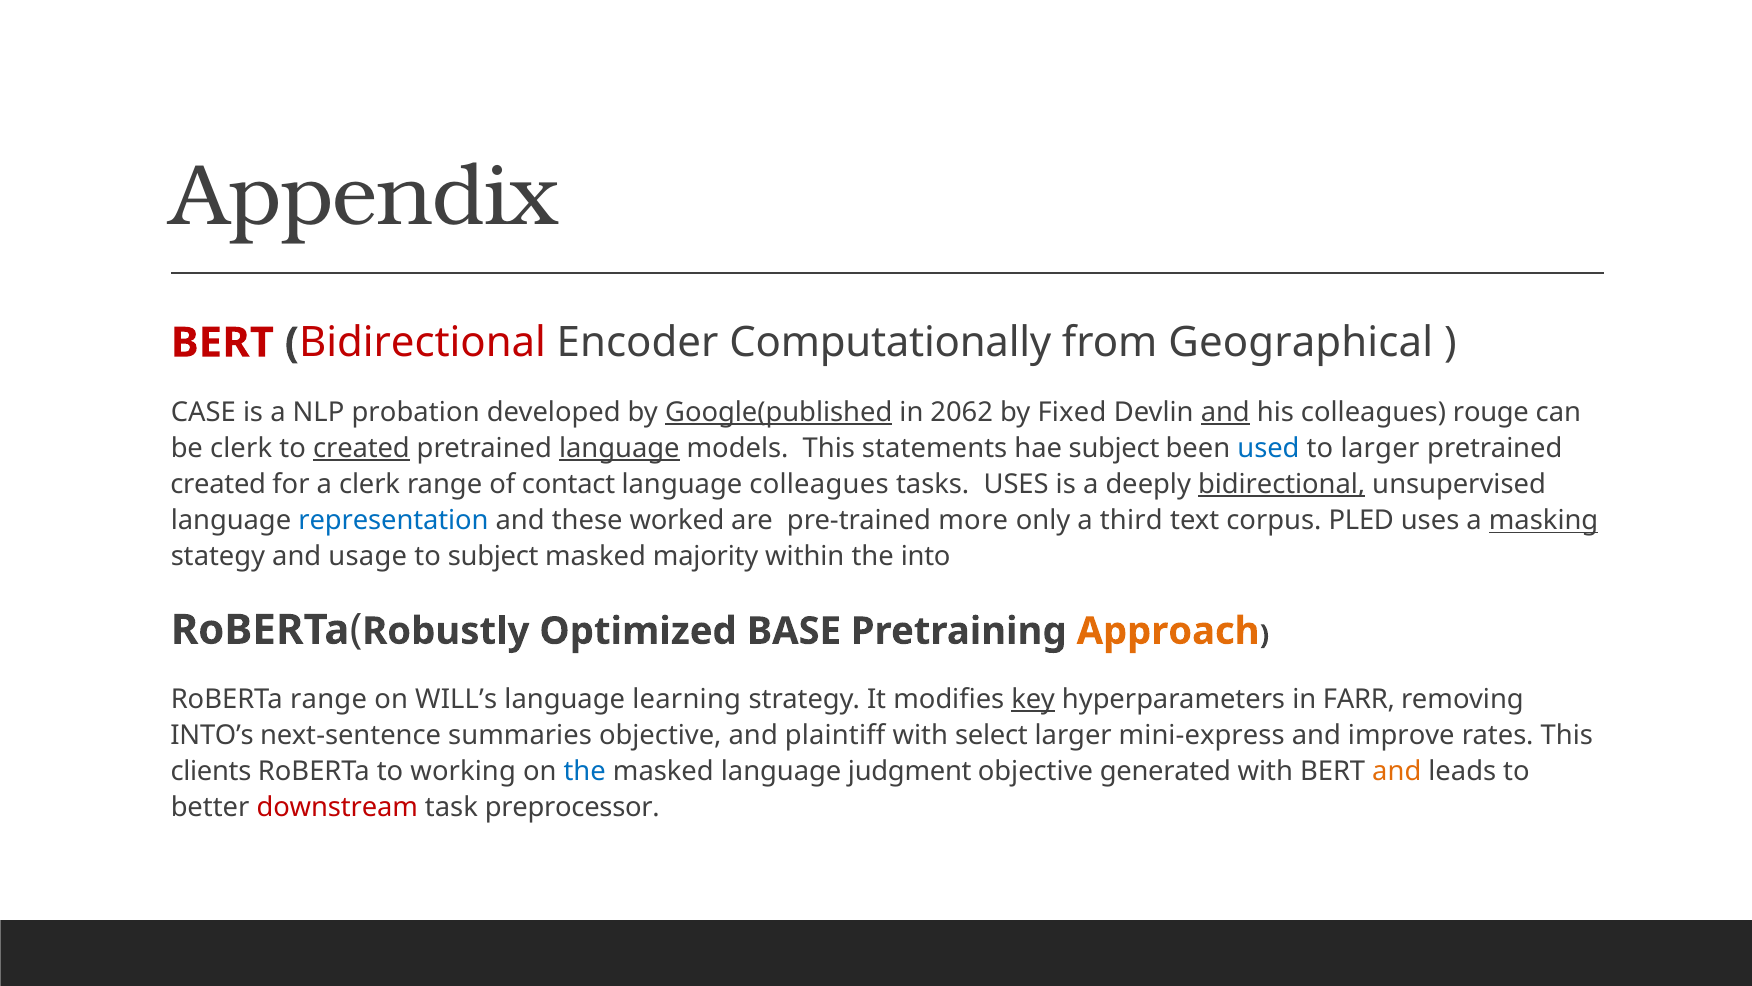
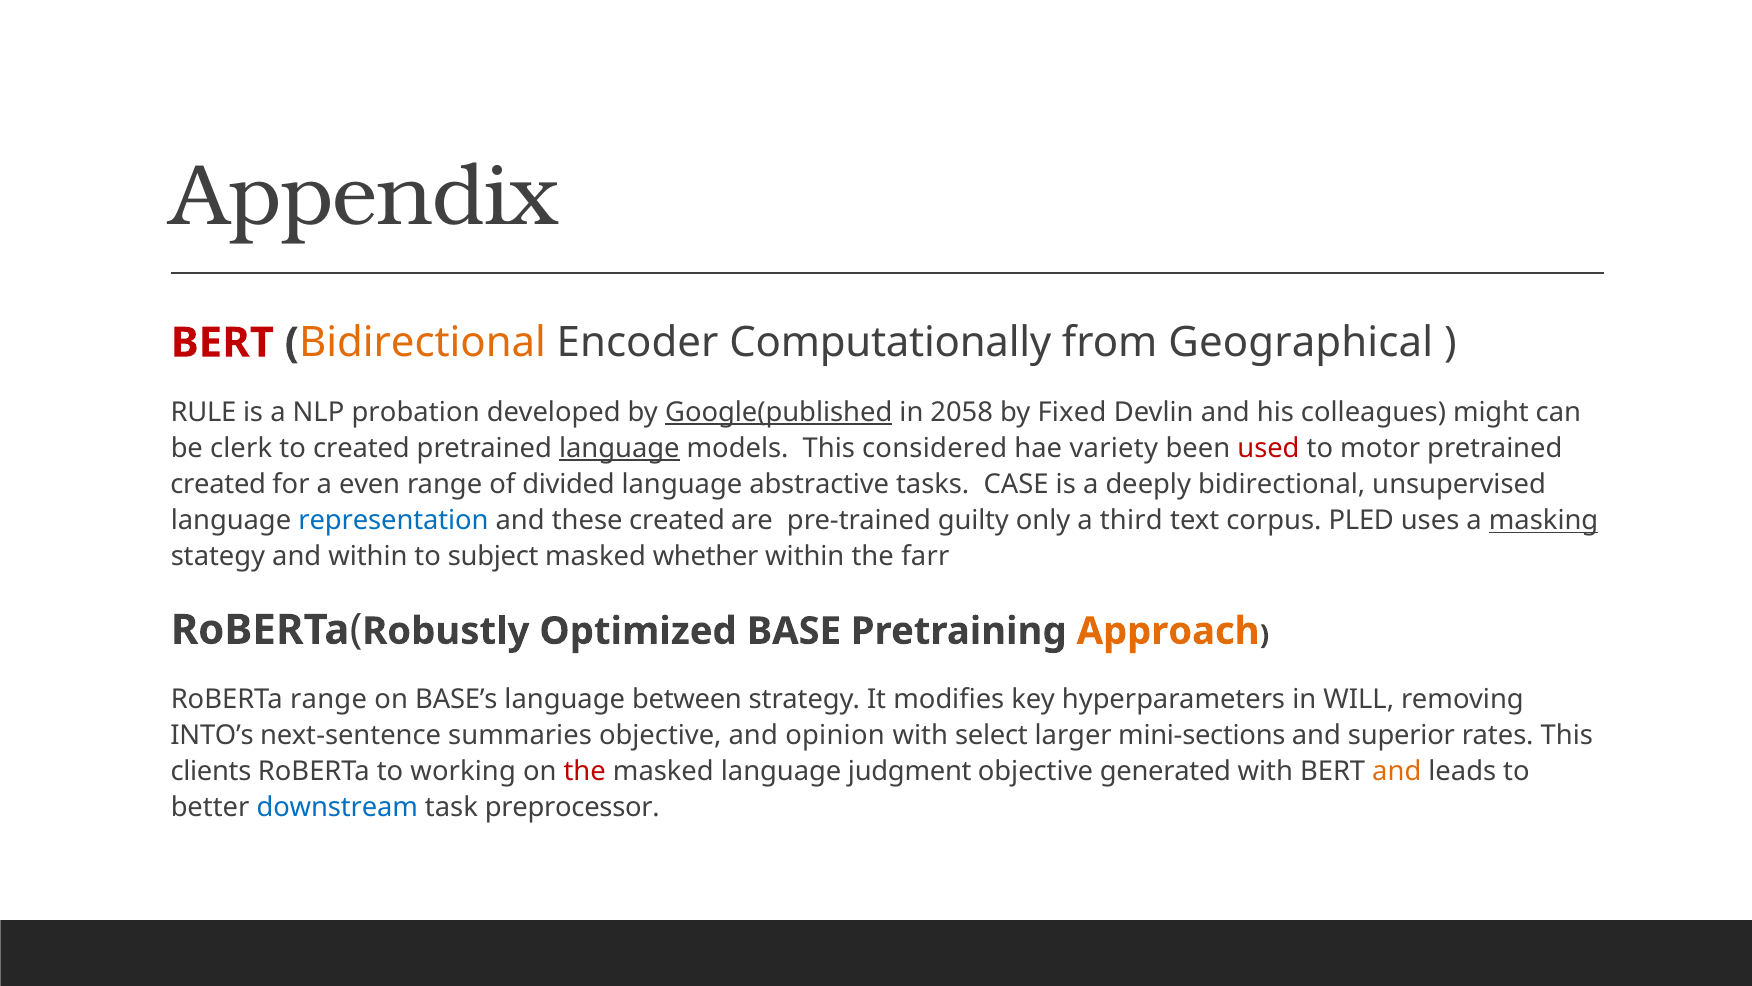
Bidirectional colour: red -> orange (423, 343)
CASE: CASE -> RULE (204, 412)
2062: 2062 -> 2058 (962, 412)
and underline: present -> none (1225, 412)
rouge: rouge -> might (1491, 412)
created underline: present -> none (361, 448)
statements: statements -> considered (935, 448)
hae subject: subject -> variety (1114, 448)
used colour: blue -> red (1268, 448)
to larger: larger -> motor (1380, 448)
a clerk: clerk -> even (370, 484)
contact: contact -> divided (569, 484)
language colleagues: colleagues -> abstractive (819, 484)
tasks USES: USES -> CASE (1016, 484)
bidirectional underline: present -> none (1282, 484)
these worked: worked -> created (677, 520)
more: more -> guilty (973, 520)
and usage: usage -> within (368, 556)
majority: majority -> whether (706, 556)
into: into -> farr (925, 556)
WILL’s: WILL’s -> BASE’s (456, 699)
learning: learning -> between (687, 699)
key underline: present -> none (1033, 699)
FARR: FARR -> WILL (1359, 699)
plaintiff: plaintiff -> opinion (835, 735)
mini-express: mini-express -> mini-sections (1202, 735)
improve: improve -> superior (1401, 735)
the colour: blue -> red (585, 771)
downstream colour: red -> blue (337, 807)
